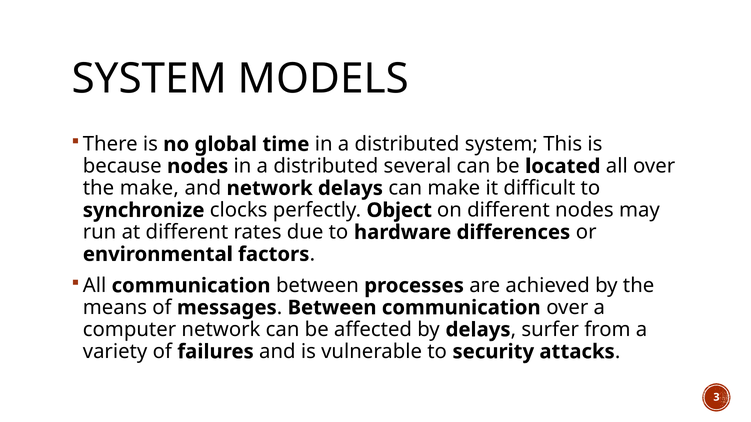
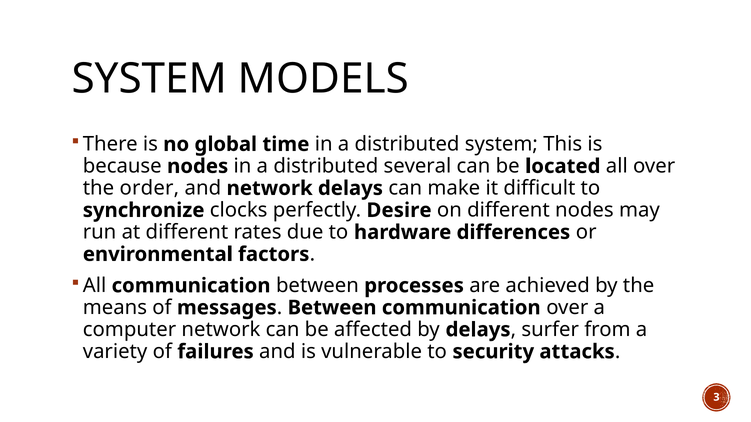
the make: make -> order (149, 188)
Object: Object -> Desire (399, 210)
